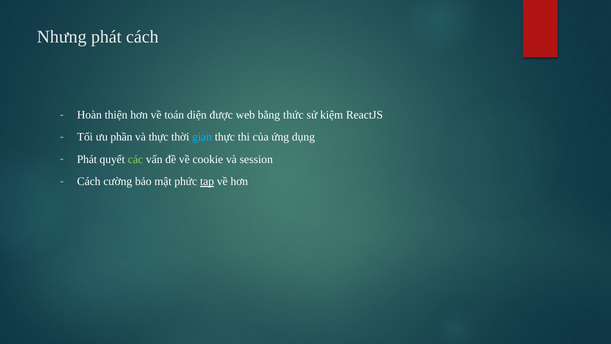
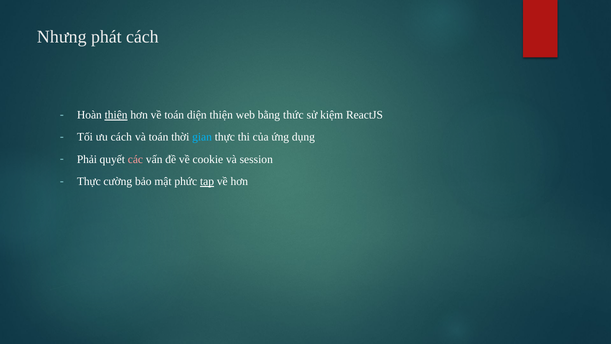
thiện underline: none -> present (116, 115)
diện được: được -> thiện (221, 115)
ưu phần: phần -> cách (121, 137)
và thực: thực -> toán (159, 137)
Phát: Phát -> Phải (87, 159)
các colour: light green -> pink (135, 159)
Cách: Cách -> Thực (89, 181)
